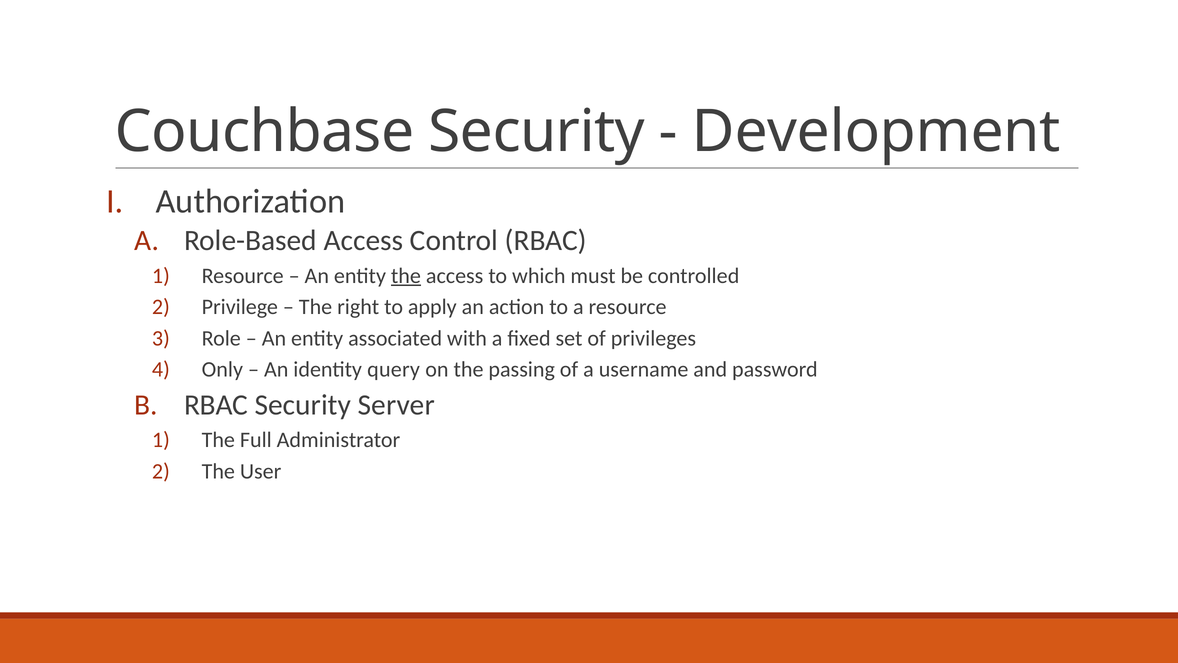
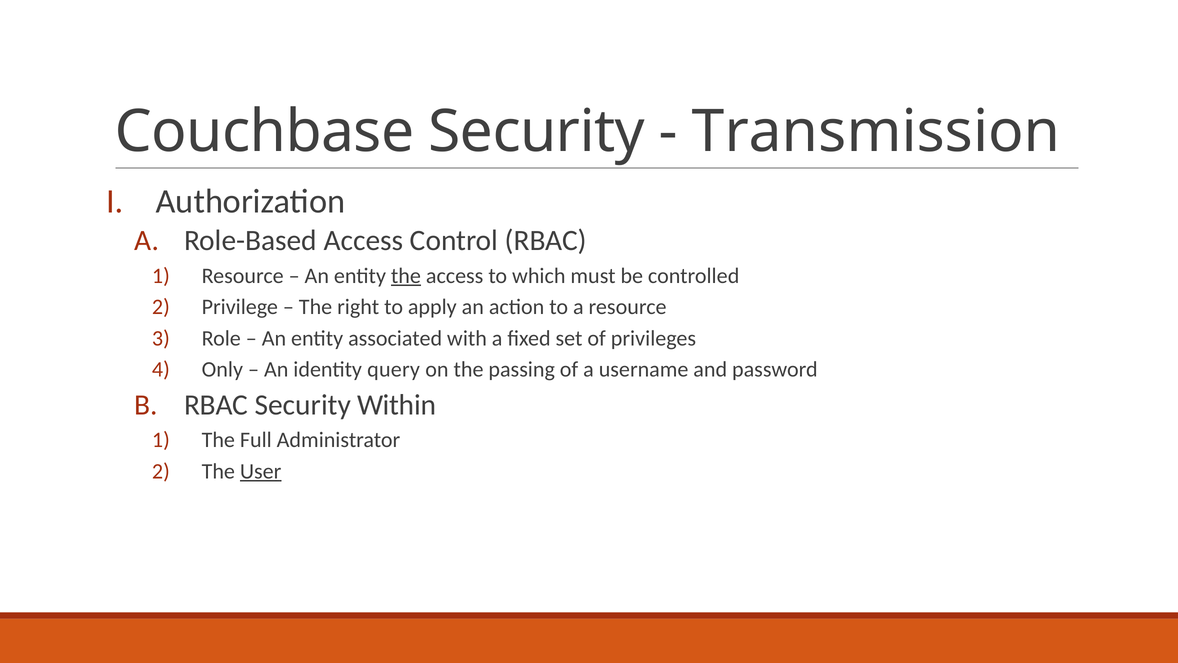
Development: Development -> Transmission (876, 132)
Server: Server -> Within (397, 405)
User underline: none -> present (261, 471)
